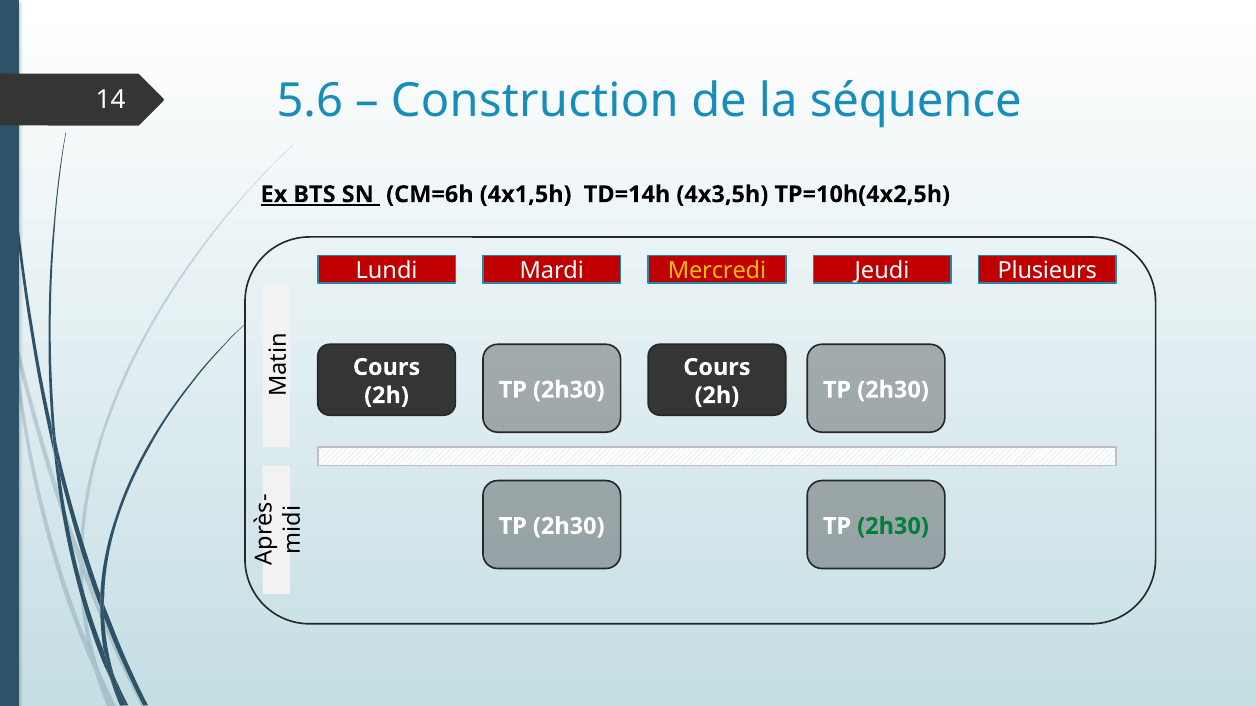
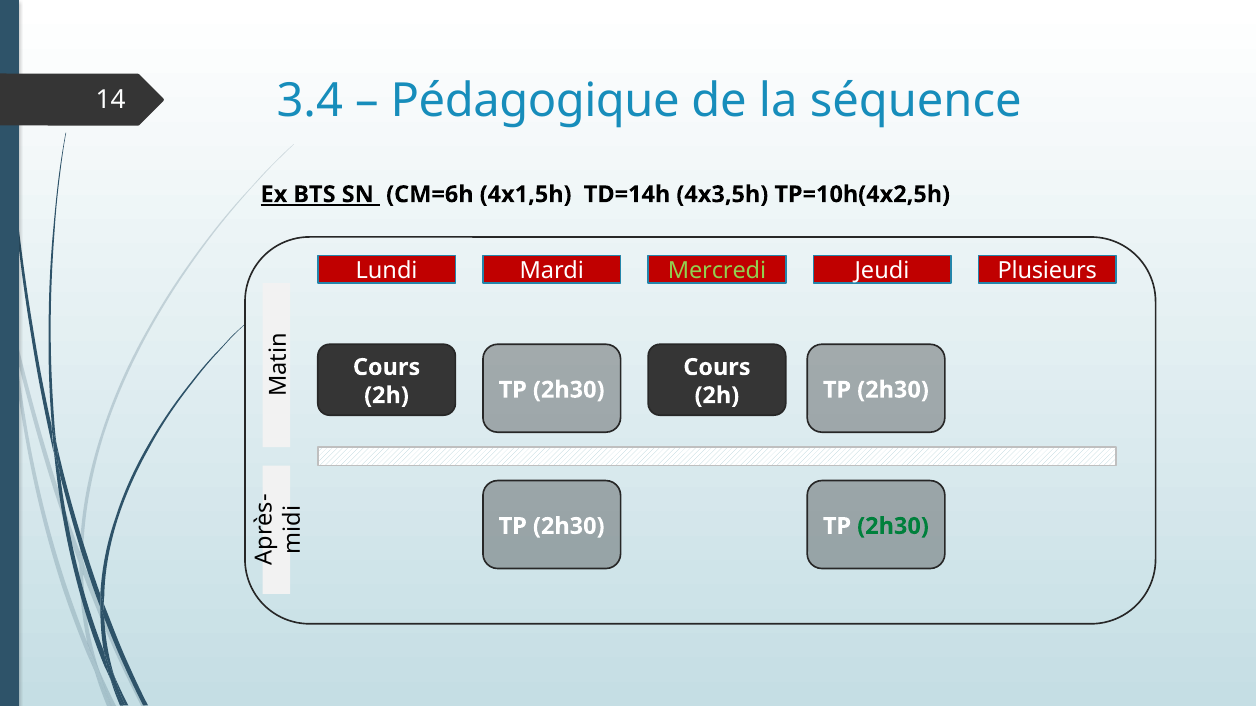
5.6: 5.6 -> 3.4 (310, 101)
Construction: Construction -> Pédagogique (535, 101)
Mercredi colour: yellow -> light green (717, 271)
